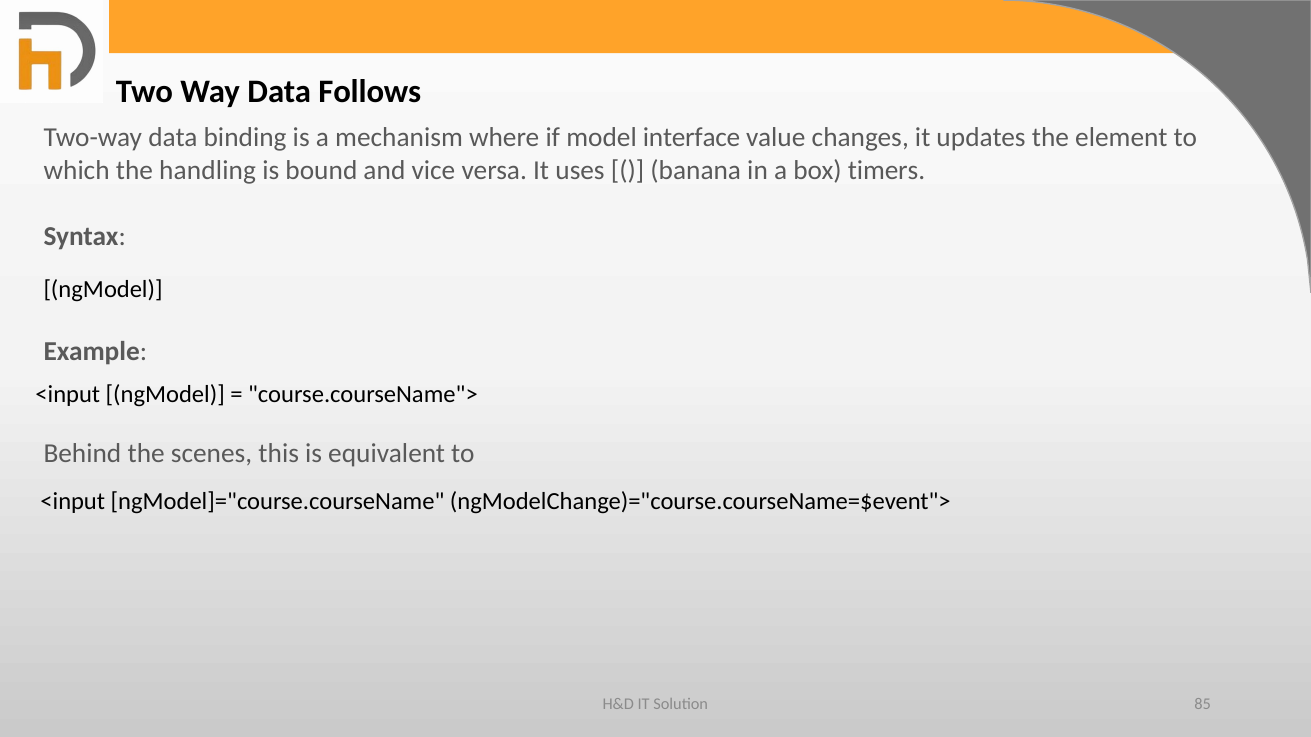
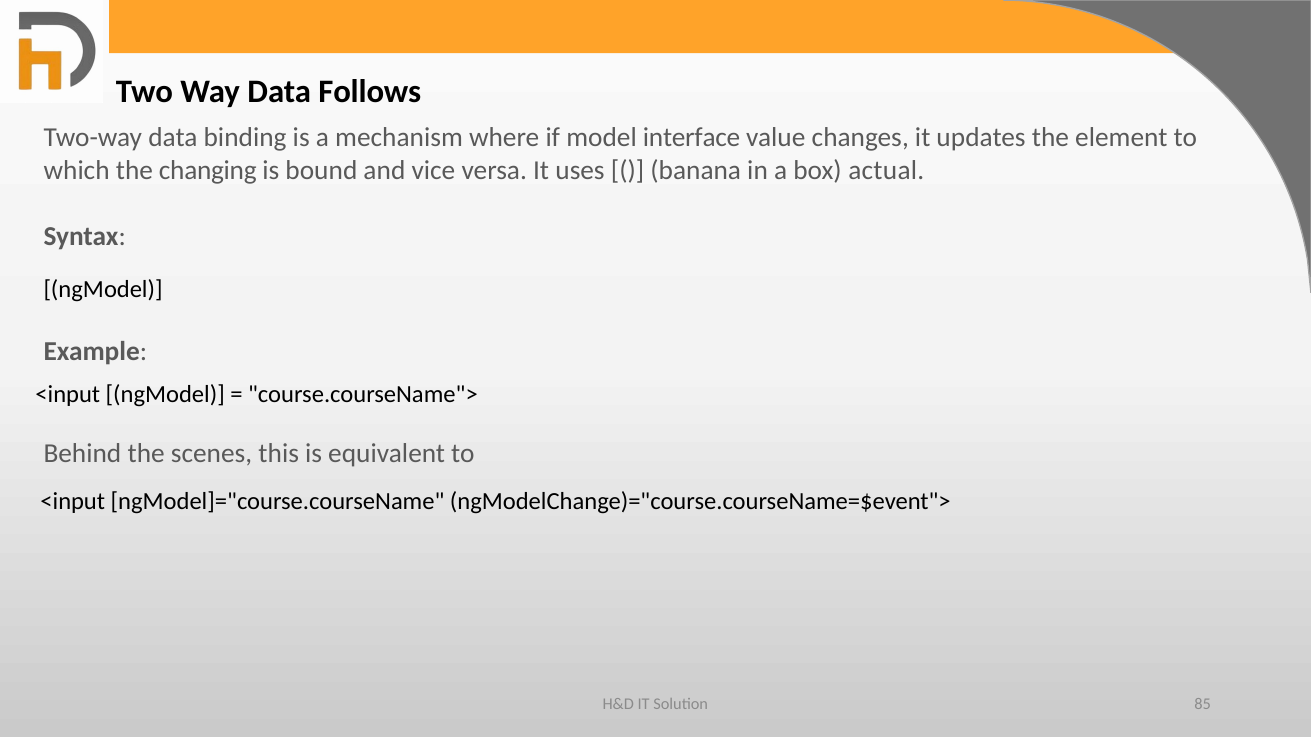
handling: handling -> changing (208, 171)
timers: timers -> actual (886, 171)
